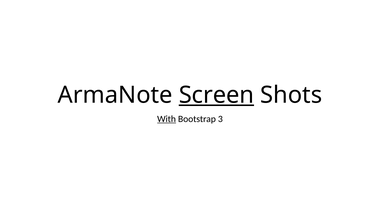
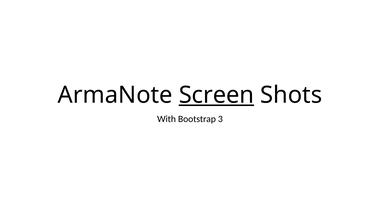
With underline: present -> none (167, 119)
